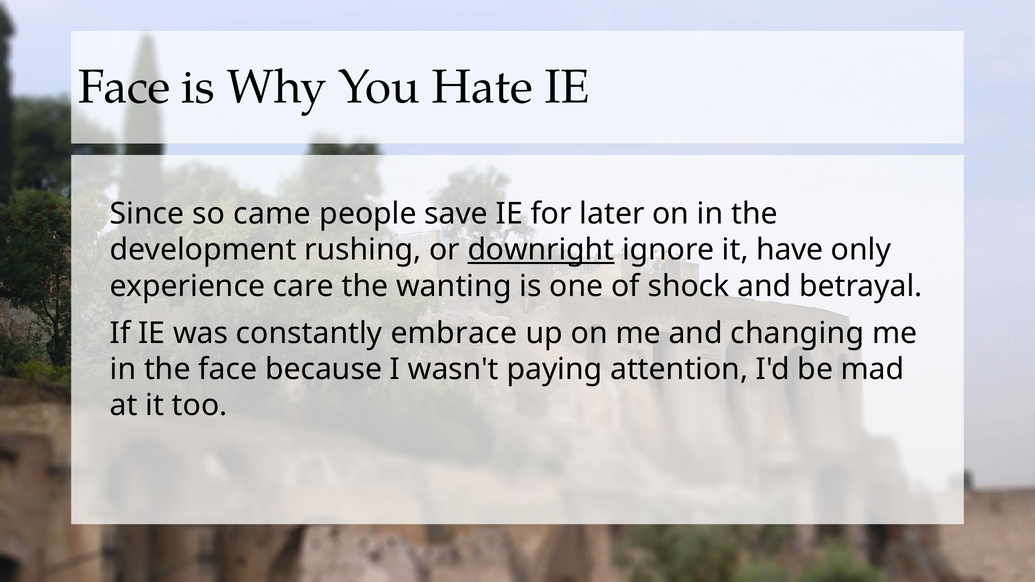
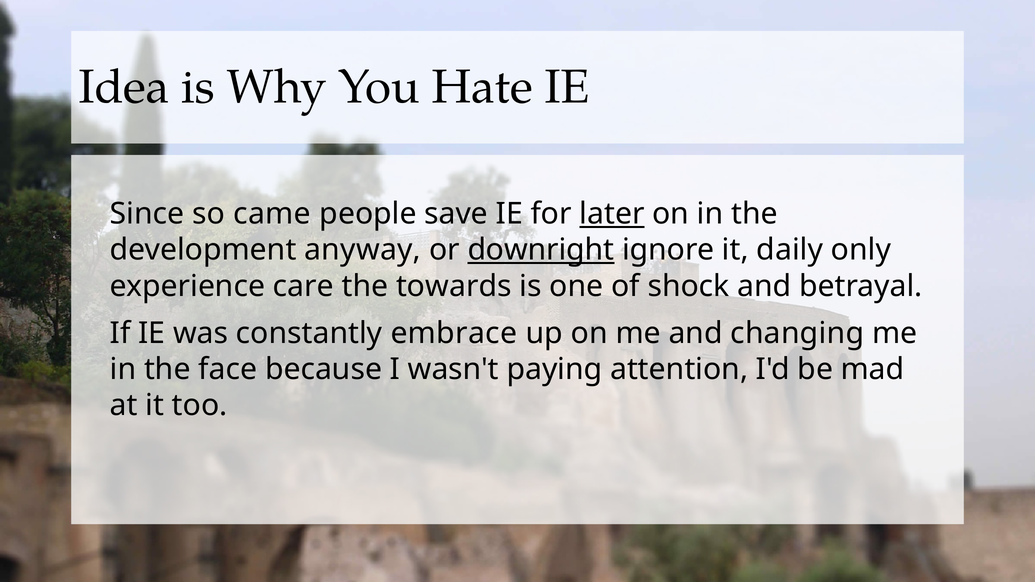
Face: Face -> Idea (124, 87)
later underline: none -> present (612, 214)
rushing: rushing -> anyway (363, 250)
have: have -> daily (790, 250)
wanting: wanting -> towards (454, 286)
